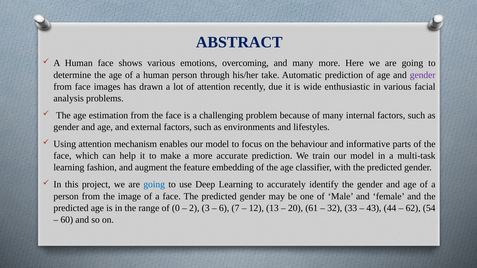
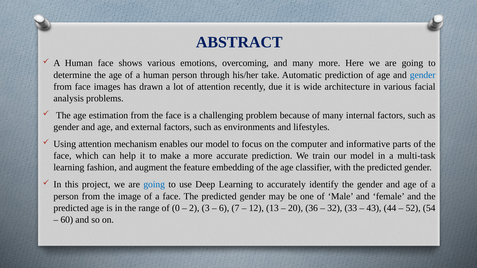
gender colour: purple -> blue (423, 75)
enthusiastic: enthusiastic -> architecture (347, 87)
behaviour: behaviour -> computer (309, 144)
61: 61 -> 36 (312, 208)
62: 62 -> 52 (413, 208)
